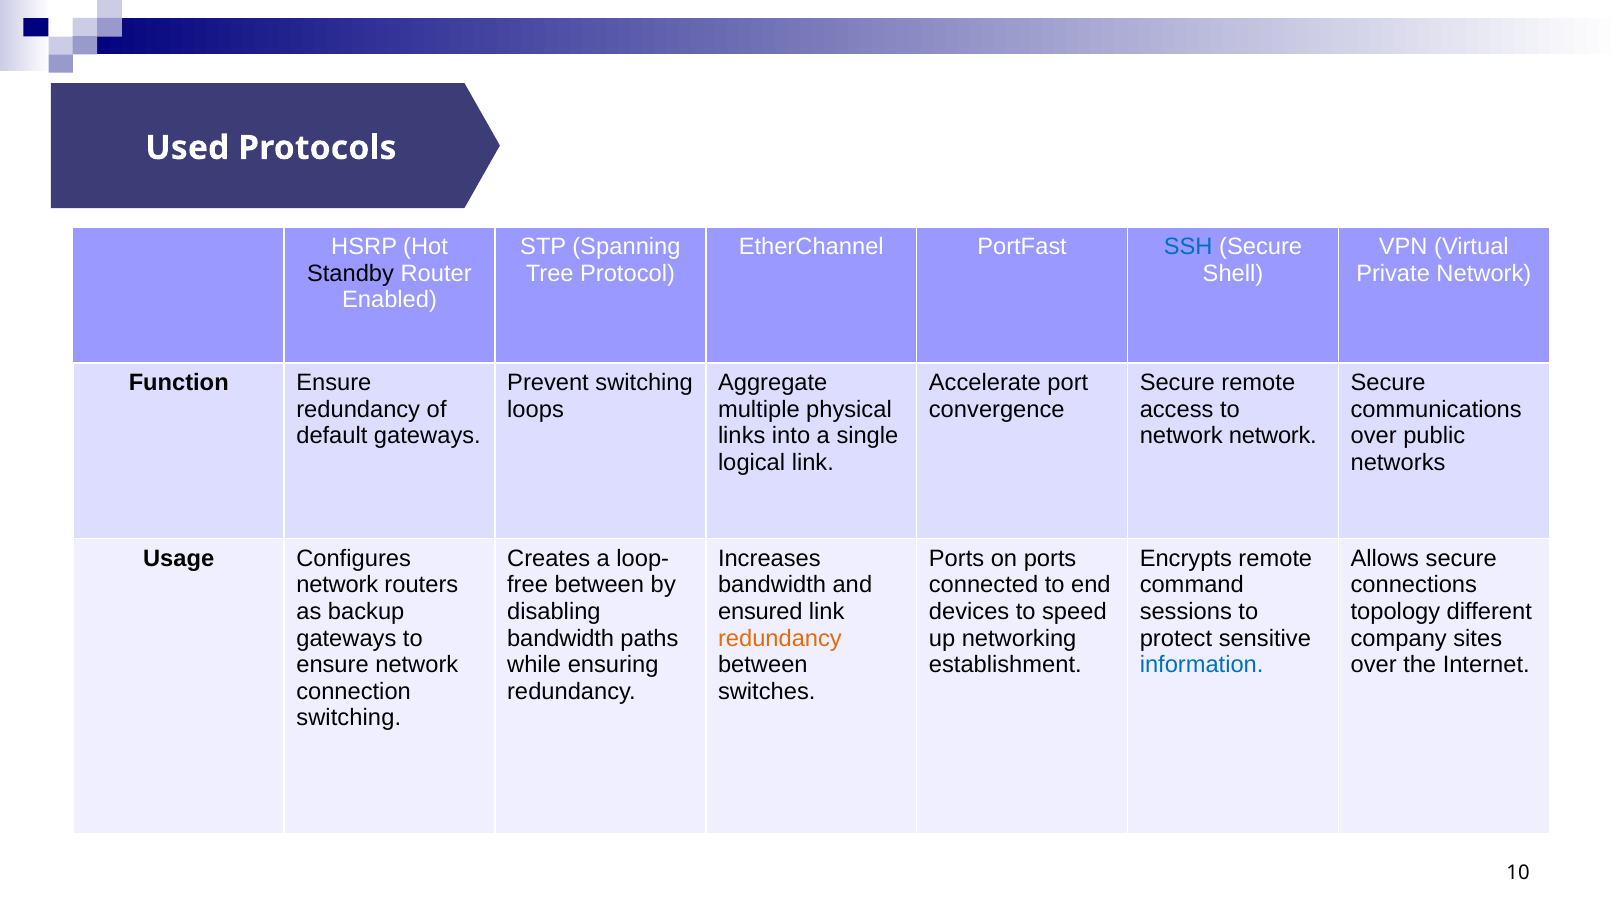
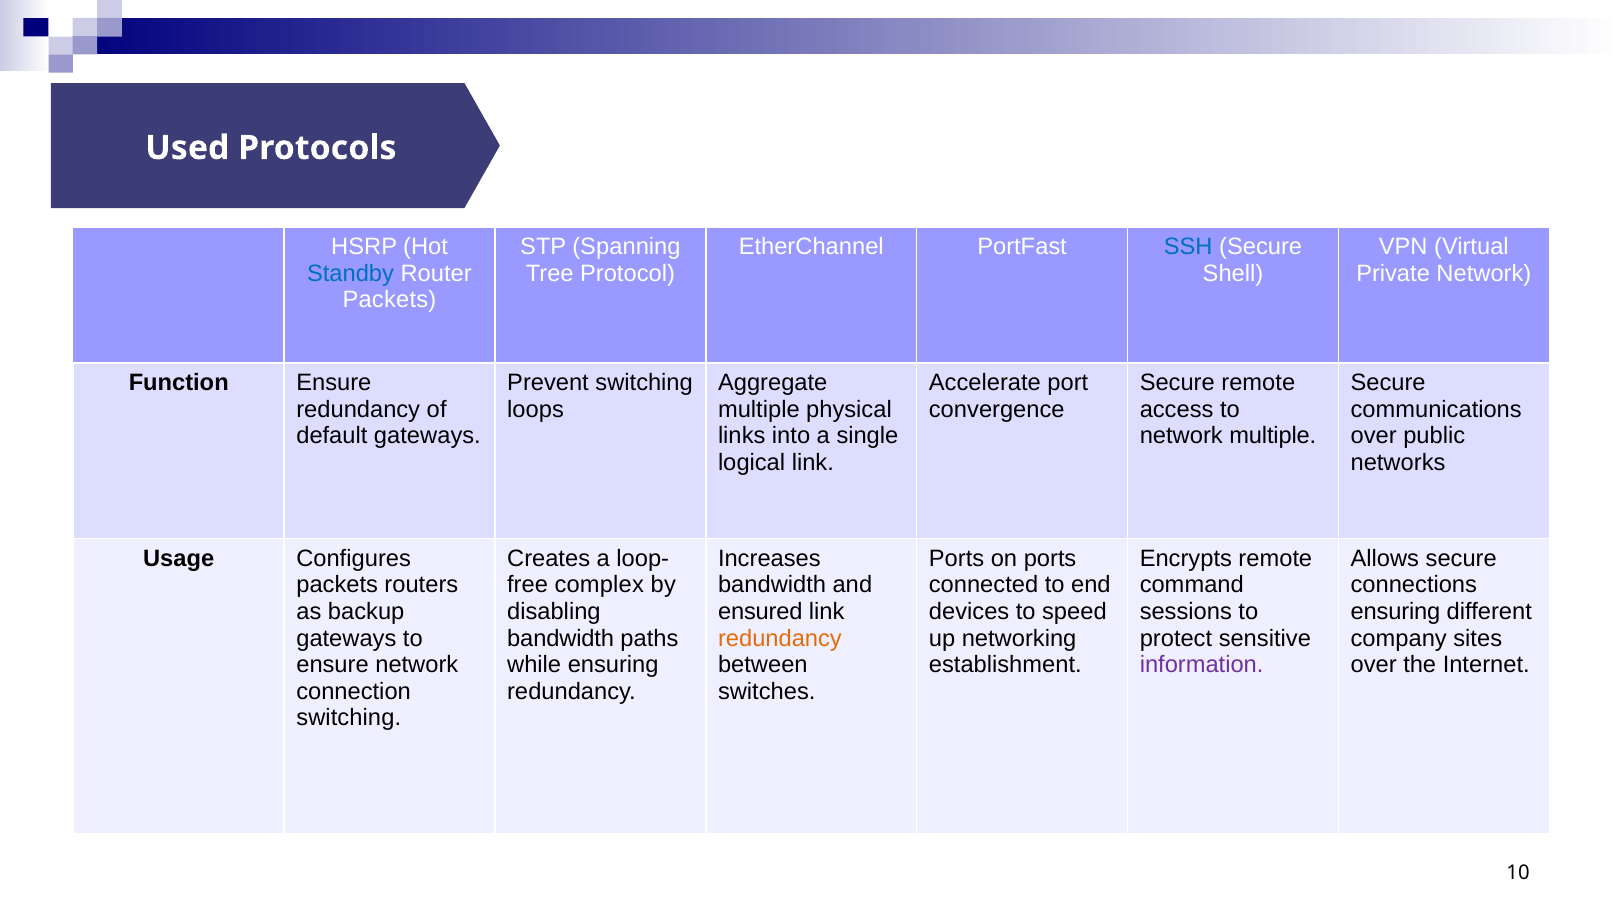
Standby colour: black -> blue (351, 273)
Enabled: Enabled -> Packets (389, 300)
network network: network -> multiple (1273, 436)
network: network -> packets (337, 585)
between: between -> complex (599, 585)
topology: topology -> ensuring (1396, 612)
information colour: blue -> purple (1202, 665)
